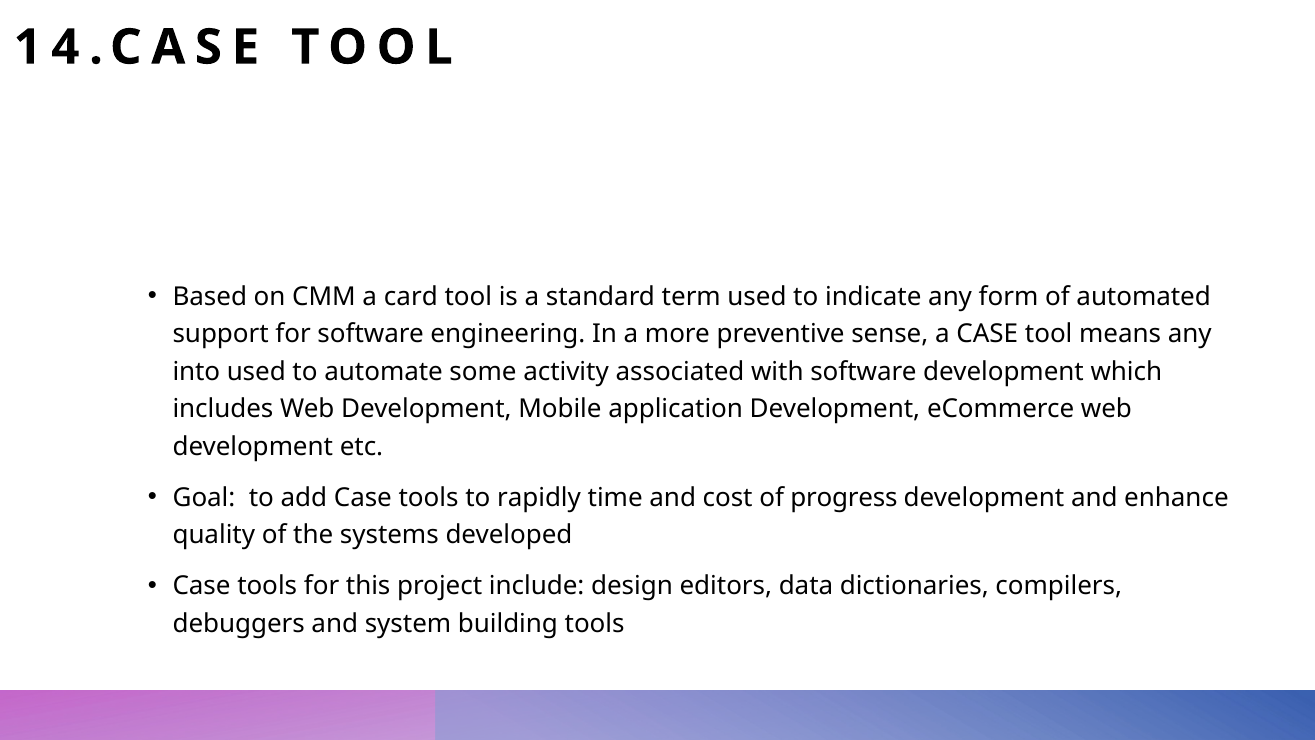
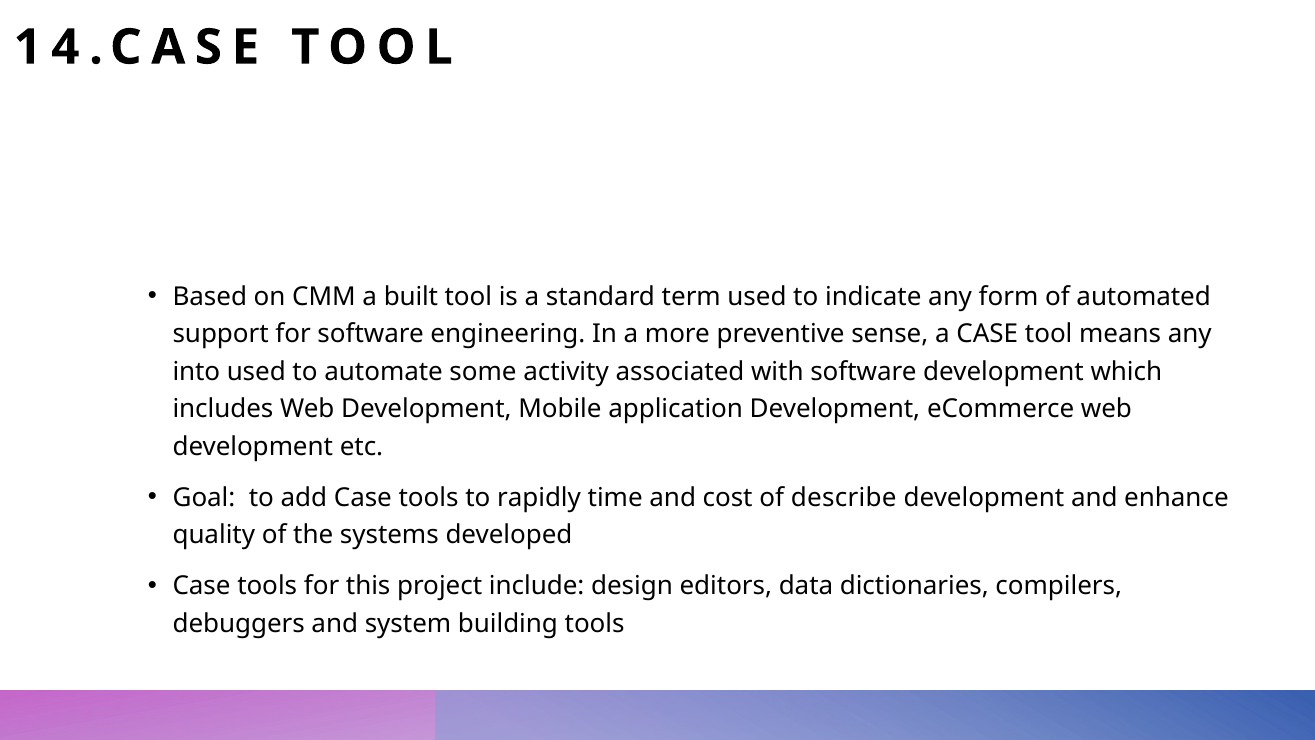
card: card -> built (411, 297)
progress: progress -> describe (844, 498)
